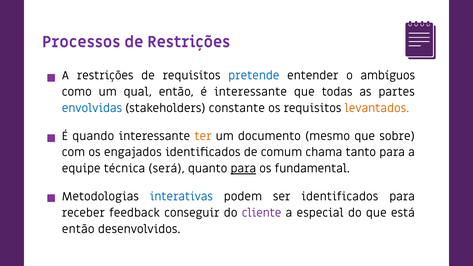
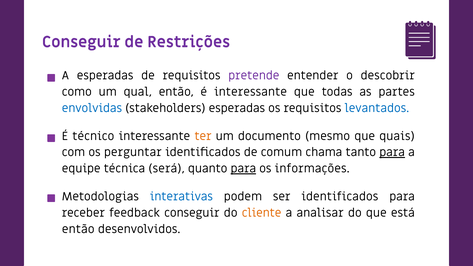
Processos: Processos -> Conseguir (81, 42)
A restrições: restrições -> esperadas (105, 76)
pretende colour: blue -> purple (254, 76)
ambíguos: ambíguos -> descobrir (388, 76)
stakeholders constante: constante -> esperadas (237, 108)
levantados colour: orange -> blue (377, 108)
quando: quando -> técnico (93, 136)
sobre: sobre -> quais (397, 136)
engajados: engajados -> perguntar (133, 152)
para underline: none -> present (392, 152)
fundamental: fundamental -> informações (312, 169)
cliente colour: purple -> orange (262, 213)
especial: especial -> analisar (320, 213)
